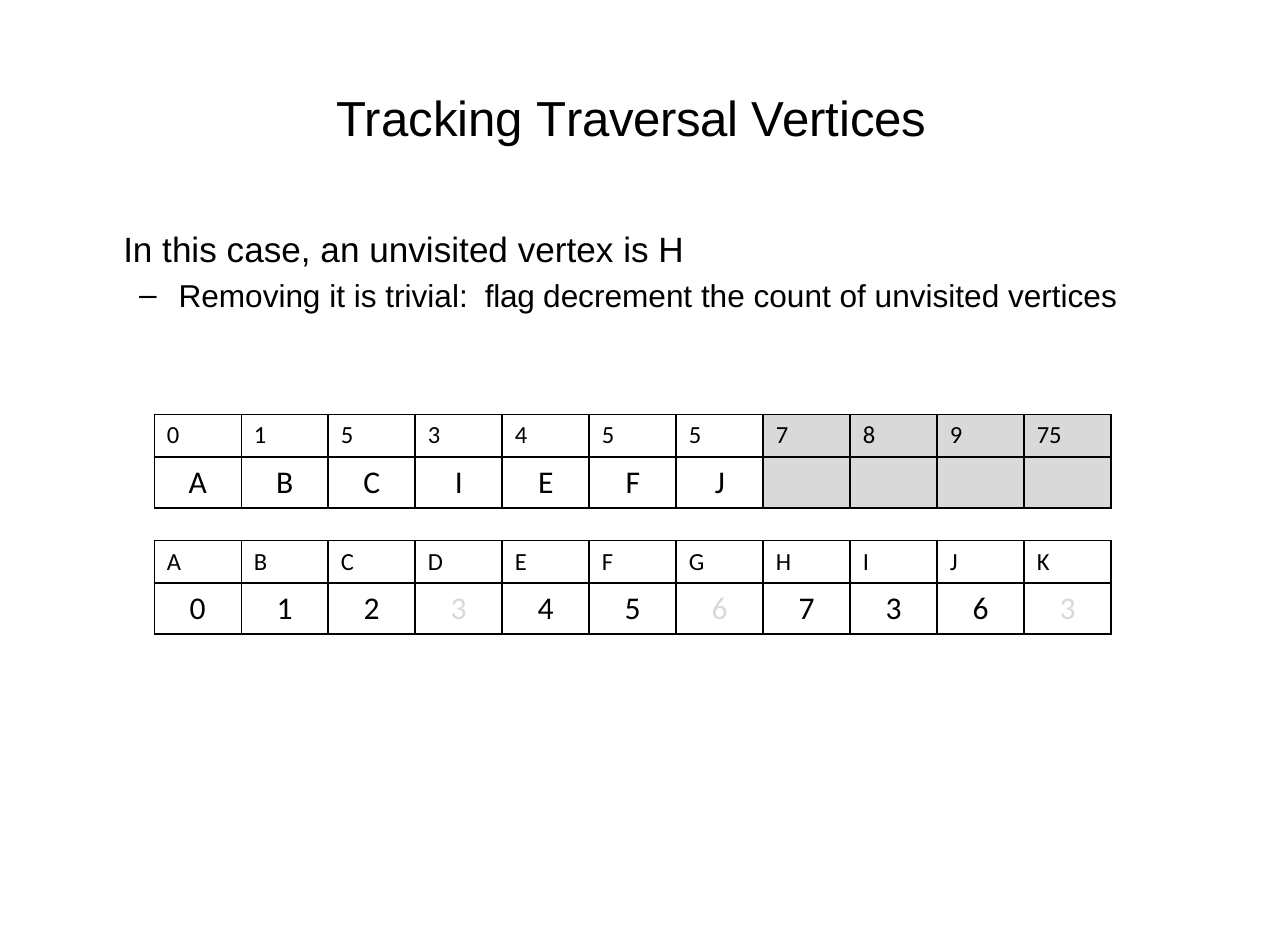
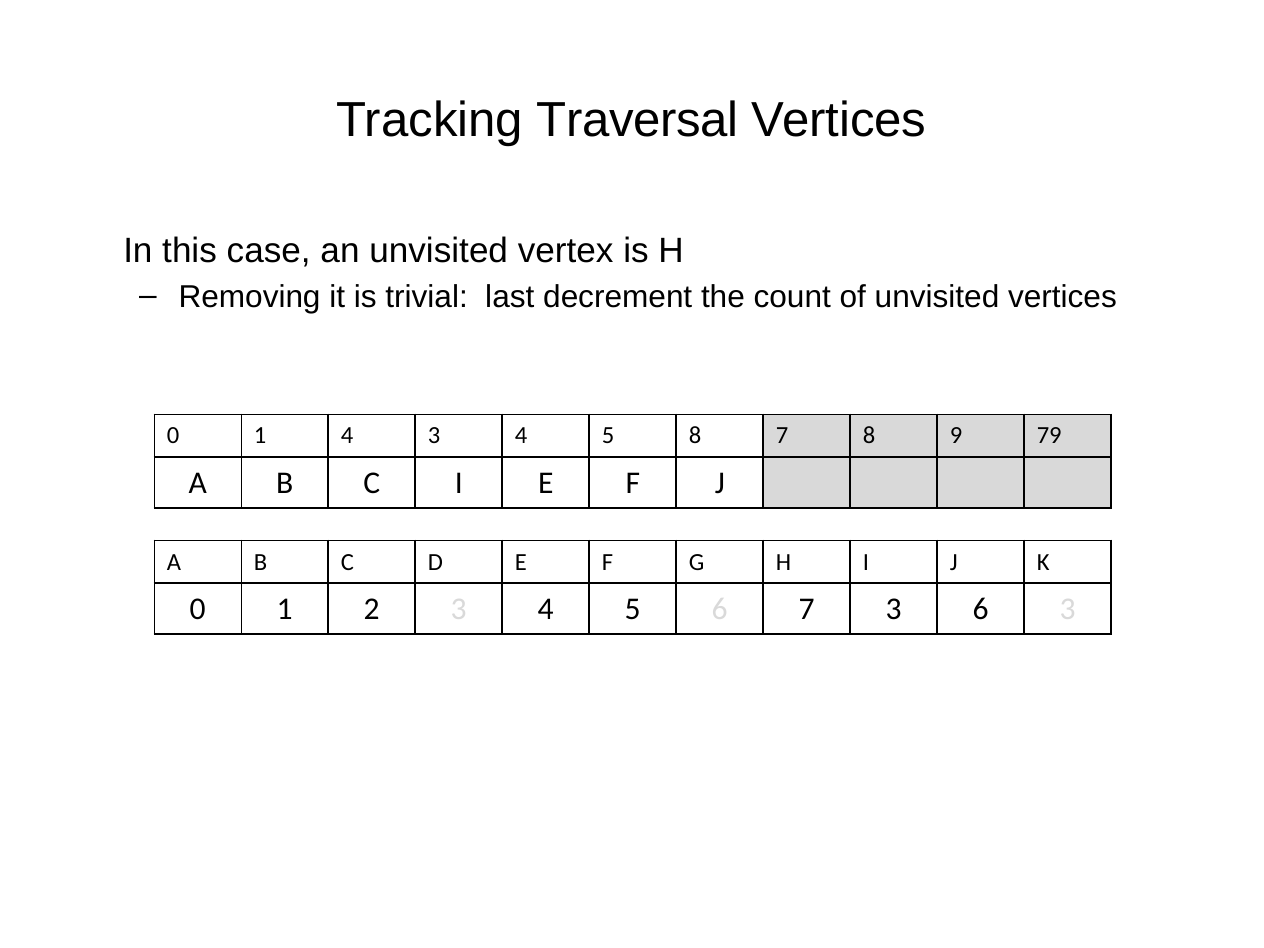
flag: flag -> last (510, 297)
1 5: 5 -> 4 (347, 436)
5 5: 5 -> 8 (695, 436)
75: 75 -> 79 (1049, 436)
